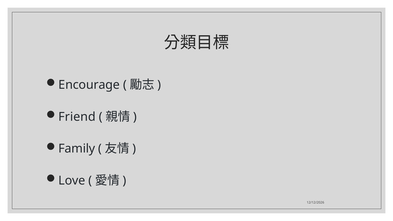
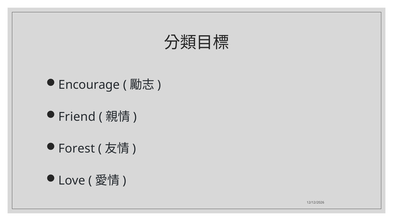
Family: Family -> Forest (77, 149)
